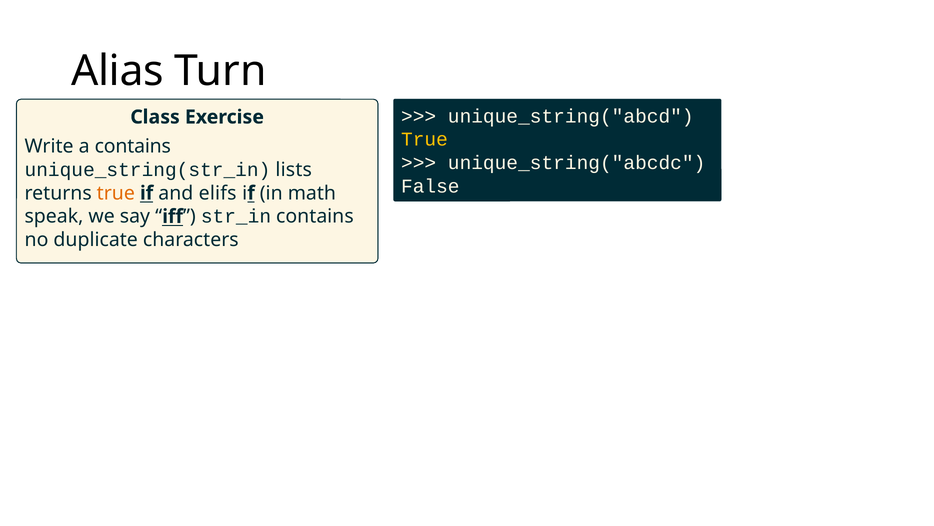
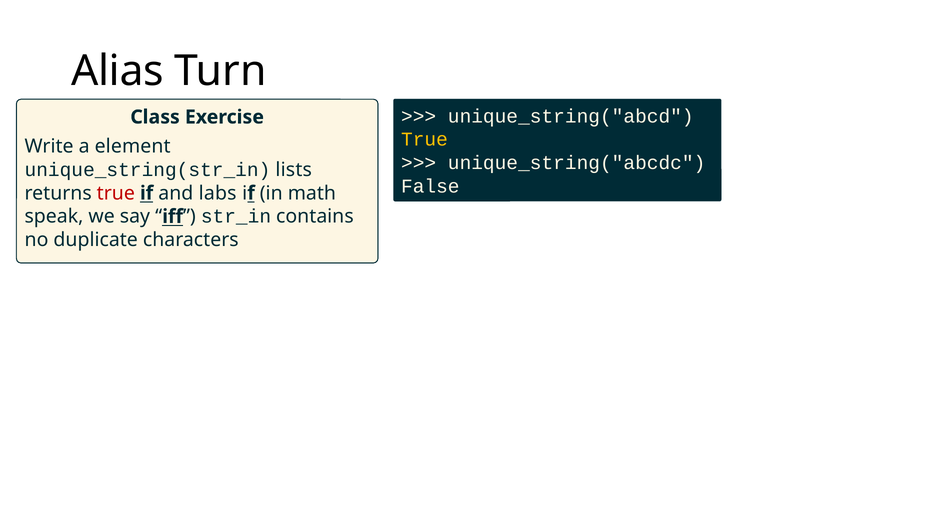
a contains: contains -> element (133, 146)
true colour: orange -> red (116, 193)
elifs: elifs -> labs (218, 193)
